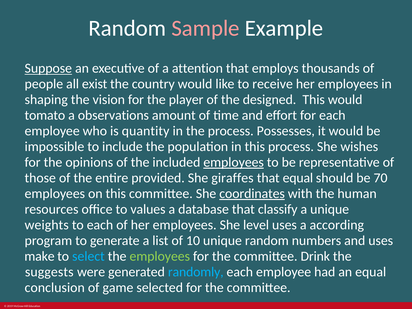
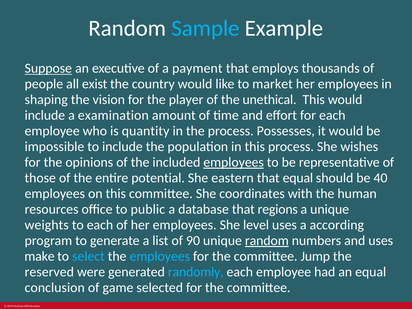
Sample colour: pink -> light blue (206, 28)
attention: attention -> payment (197, 68)
receive: receive -> market (273, 84)
designed: designed -> unethical (270, 100)
tomato: tomato -> include (45, 115)
observations: observations -> examination (113, 115)
provided: provided -> potential (158, 178)
giraffes: giraffes -> eastern (233, 178)
70: 70 -> 40 (381, 178)
coordinates underline: present -> none (252, 194)
values: values -> public (148, 209)
classify: classify -> regions (278, 209)
10: 10 -> 90 (193, 241)
random underline: none -> present (267, 241)
employees colour: light green -> light blue (160, 256)
Drink: Drink -> Jump (315, 256)
suggests: suggests -> reserved (49, 272)
